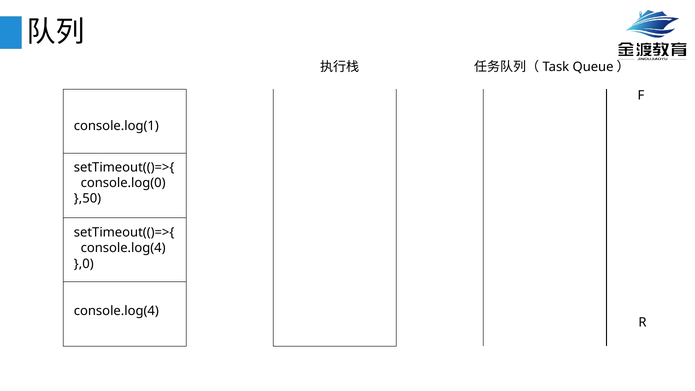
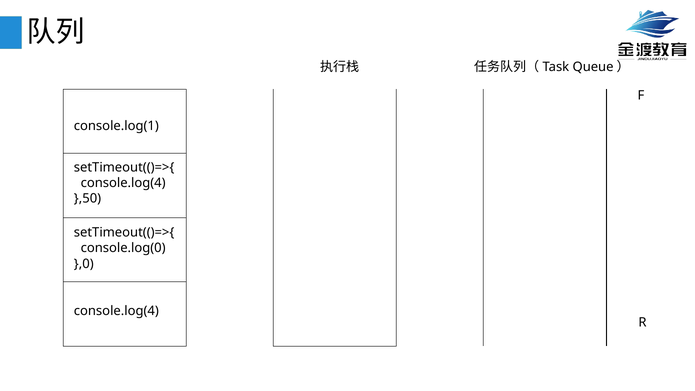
console.log(0: console.log(0 -> console.log(4 (123, 183)
console.log(4: console.log(4 -> console.log(0 (123, 248)
